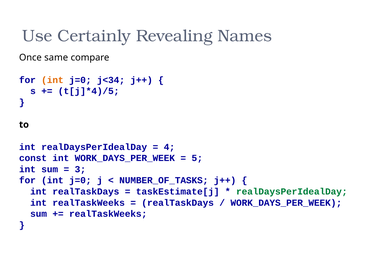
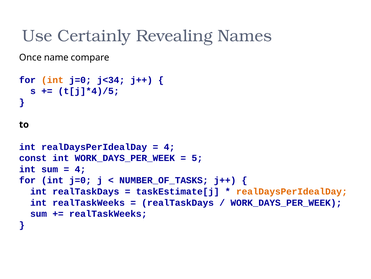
same: same -> name (56, 57)
3: 3 -> 4 (80, 169)
realDaysPerIdealDay colour: green -> orange (292, 191)
